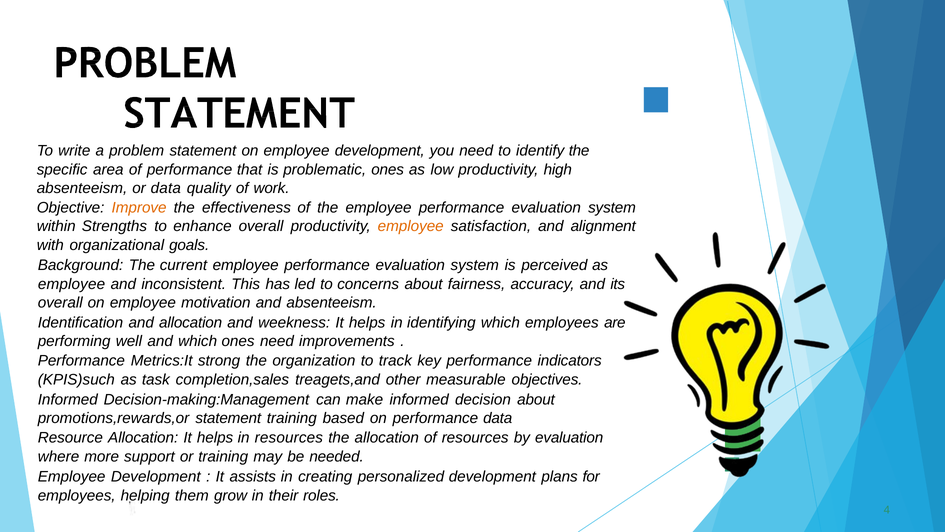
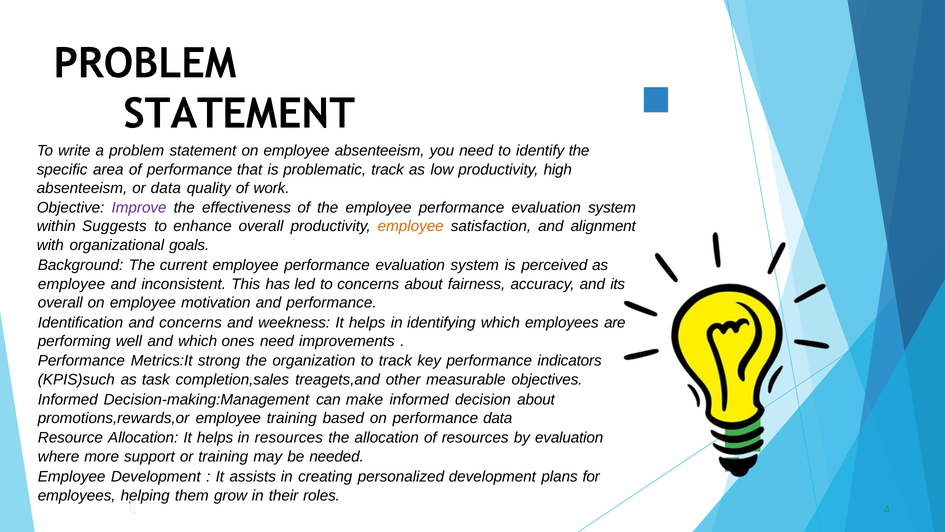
on employee development: development -> absenteeism (380, 151)
problematic ones: ones -> track (388, 169)
Improve colour: orange -> purple (139, 207)
Strengths: Strengths -> Suggests (114, 226)
and absenteeism: absenteeism -> performance (332, 303)
and allocation: allocation -> concerns (191, 322)
promotions,rewards,or statement: statement -> employee (228, 418)
